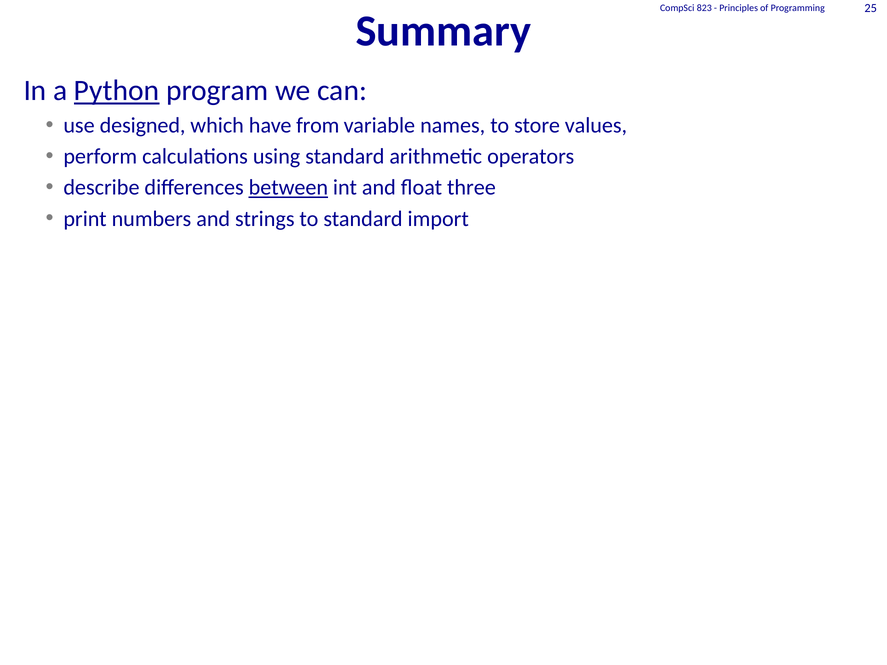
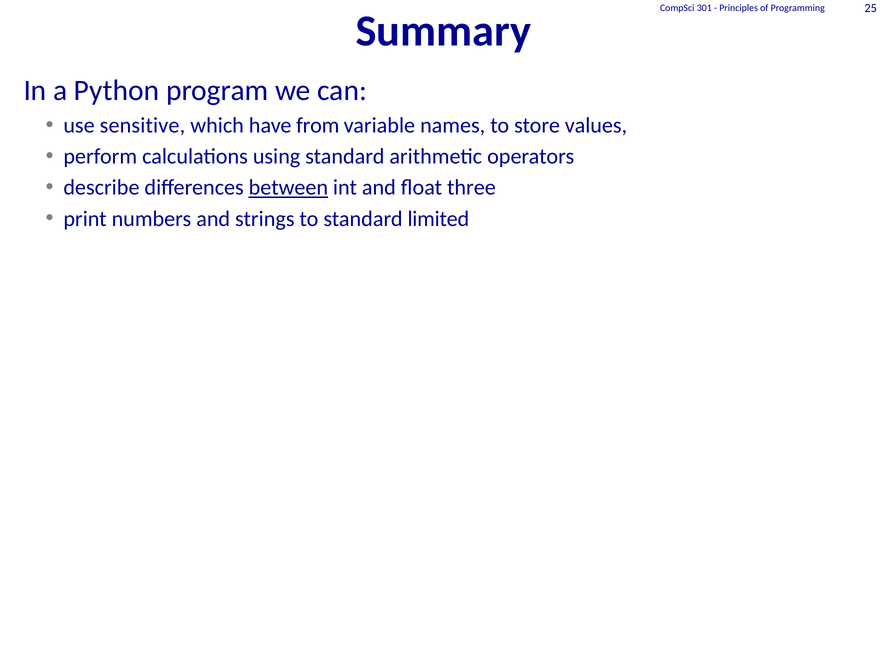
823: 823 -> 301 (704, 8)
Python underline: present -> none (117, 91)
designed: designed -> sensitive (142, 126)
import: import -> limited (438, 219)
